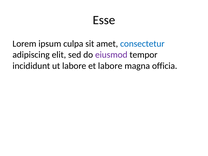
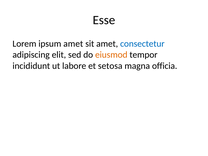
ipsum culpa: culpa -> amet (73, 44)
eiusmod colour: purple -> orange (111, 55)
et labore: labore -> setosa (110, 66)
